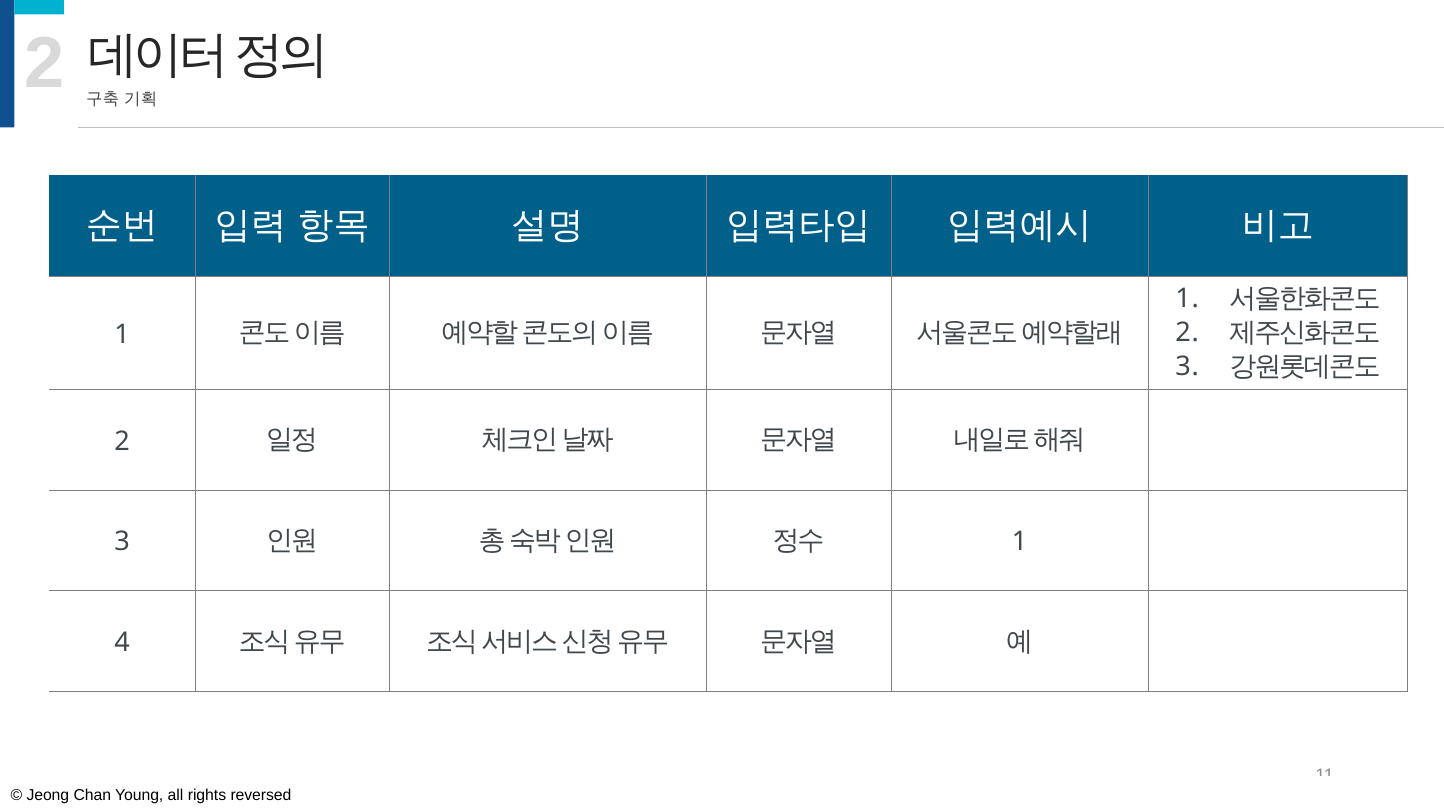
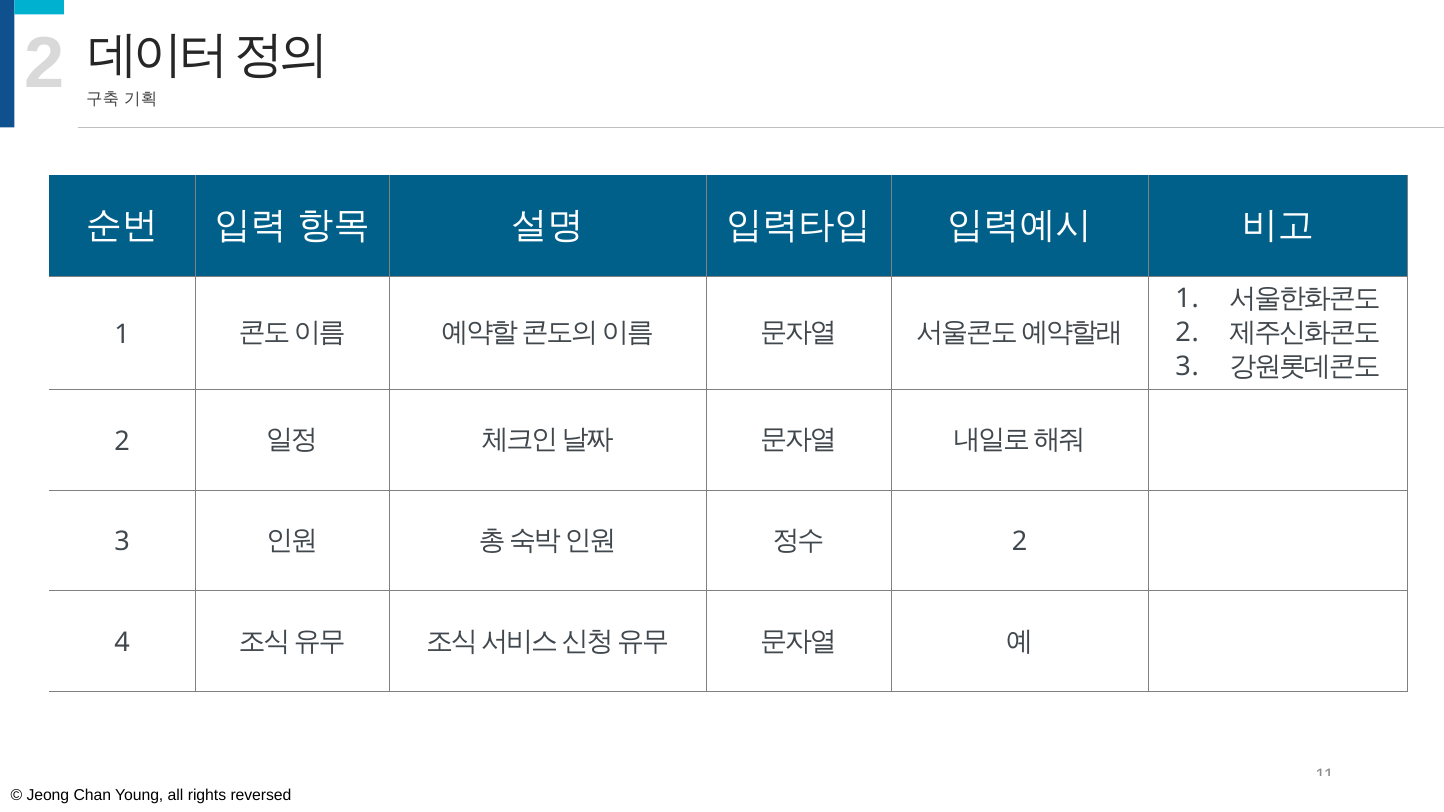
1: 1 -> 2 (1020, 542)
